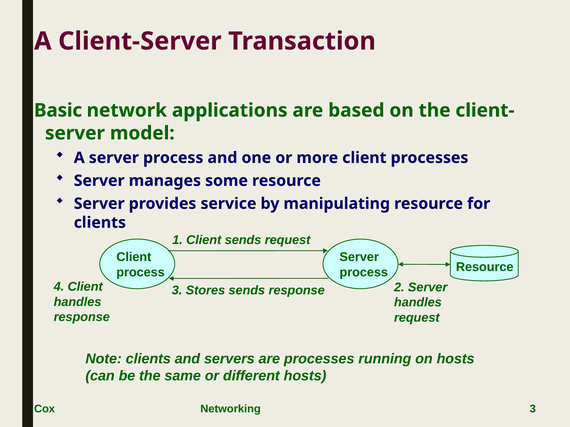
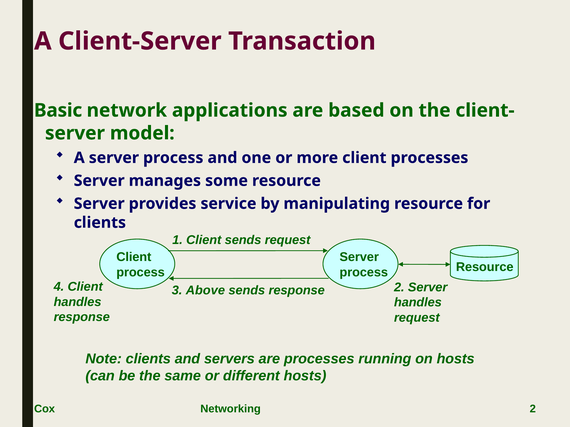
Stores: Stores -> Above (205, 291)
Networking 3: 3 -> 2 (533, 409)
